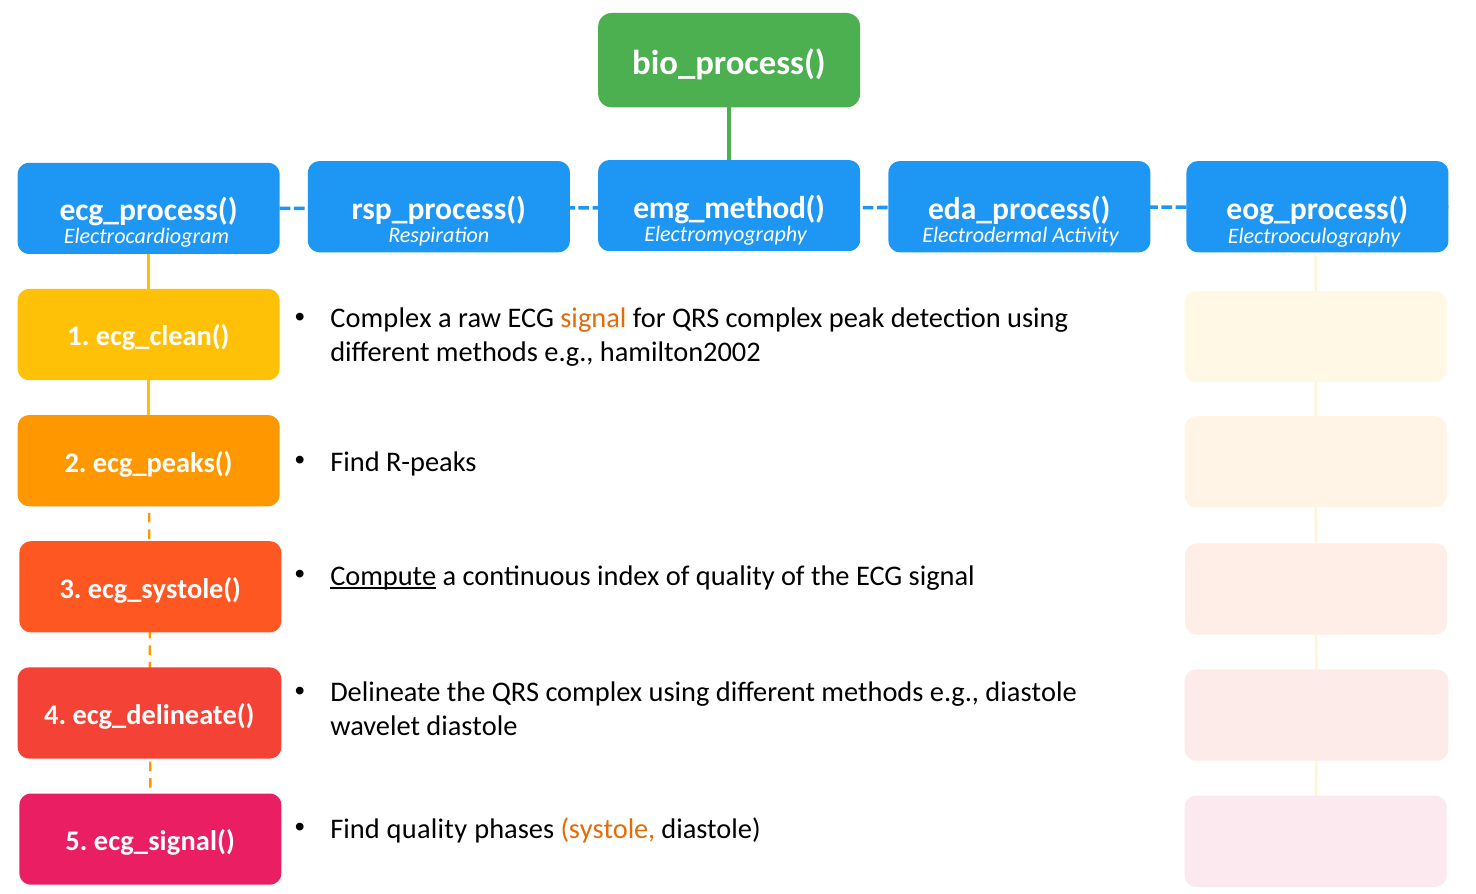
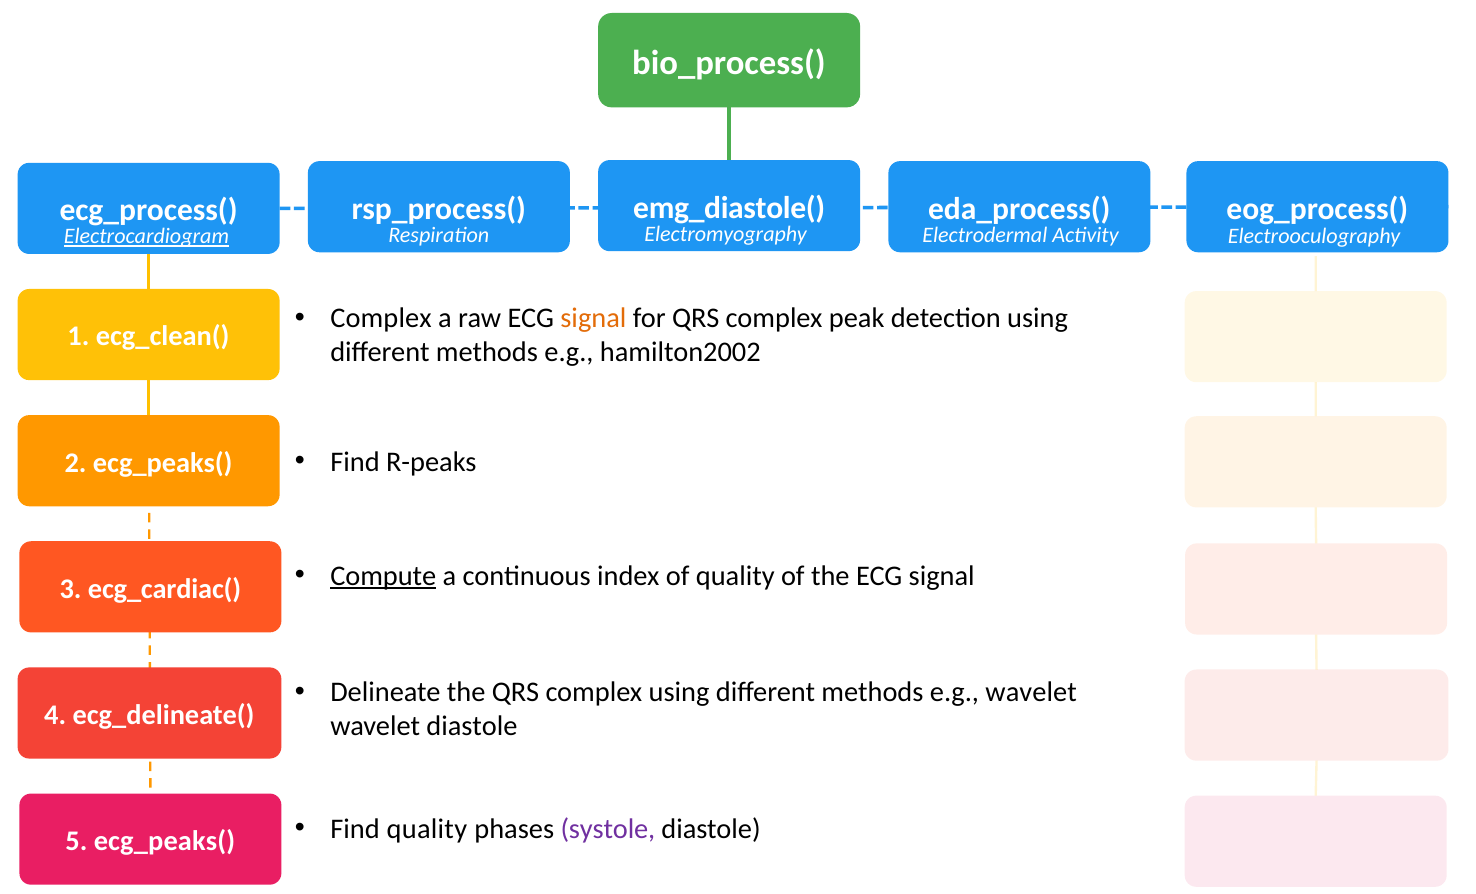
emg_method(: emg_method( -> emg_diastole( (729, 208)
Electrocardiogram underline: none -> present (146, 237)
ecg_systole(: ecg_systole( -> ecg_cardiac( (165, 589)
e.g diastole: diastole -> wavelet (1031, 693)
systole colour: orange -> purple (608, 829)
5 ecg_signal(: ecg_signal( -> ecg_peaks( (164, 842)
